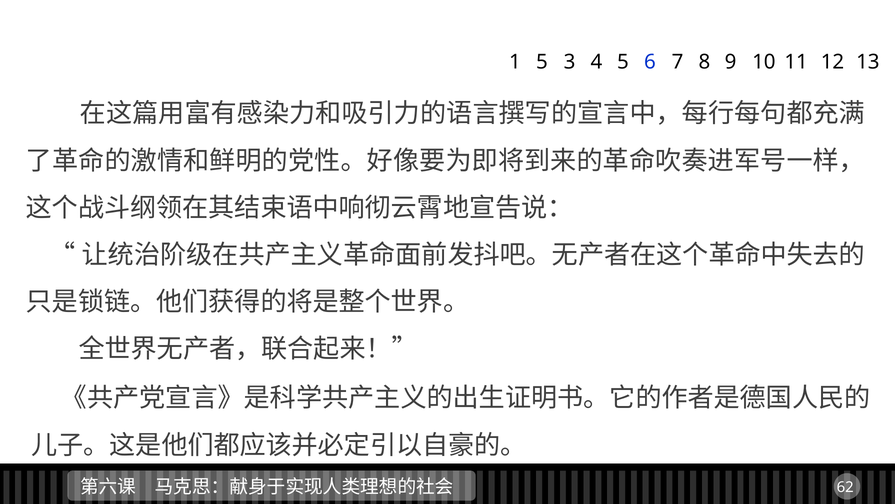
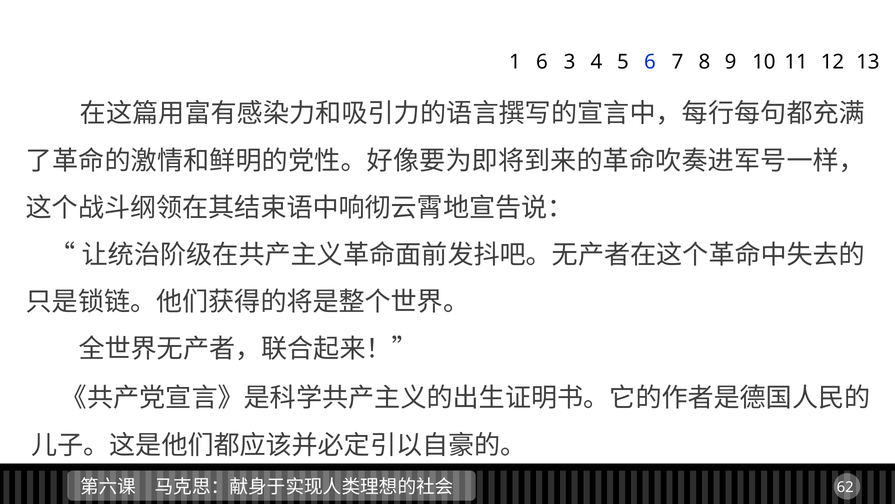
1 5: 5 -> 6 (542, 62)
